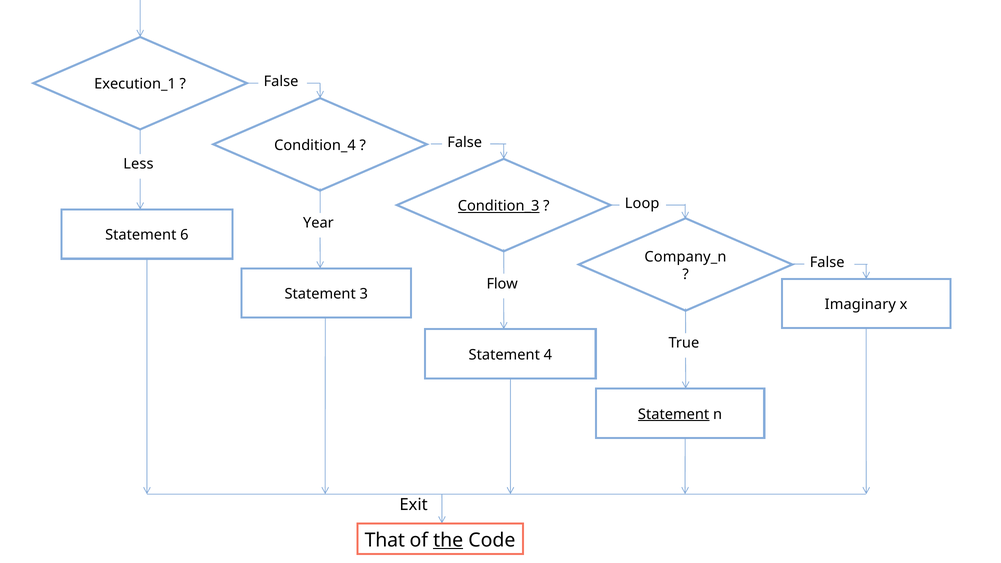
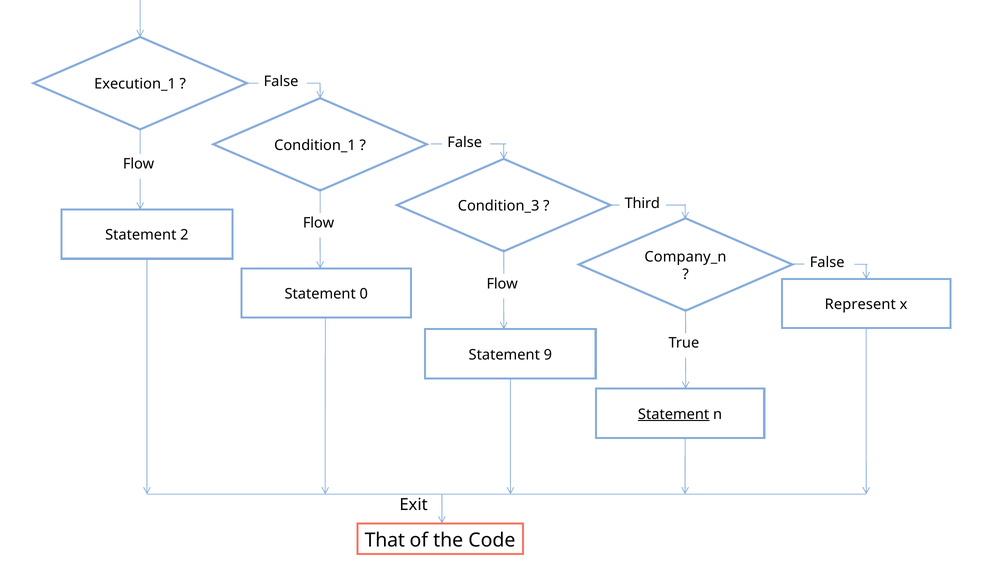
Condition_4: Condition_4 -> Condition_1 (315, 145)
Less: Less -> Flow (139, 164)
Loop: Loop -> Third (642, 204)
Condition_3 underline: present -> none (499, 206)
Year: Year -> Flow (319, 223)
6: 6 -> 2 (184, 235)
3: 3 -> 0 (364, 294)
Imaginary: Imaginary -> Represent (860, 305)
4: 4 -> 9 (548, 355)
the underline: present -> none (448, 540)
